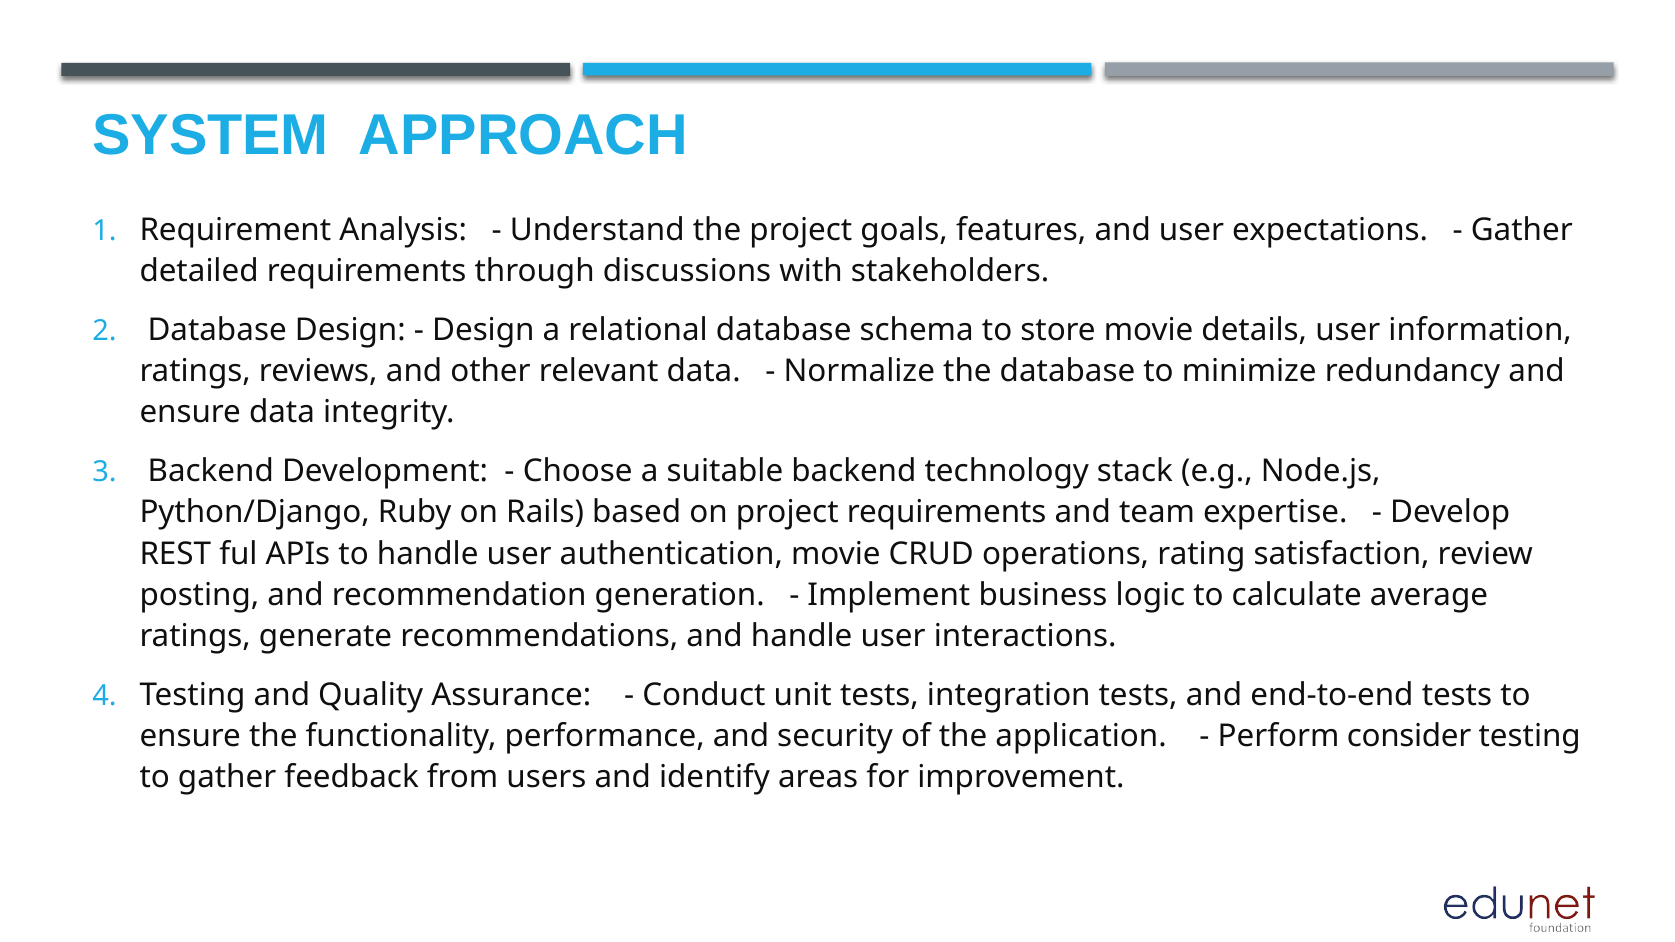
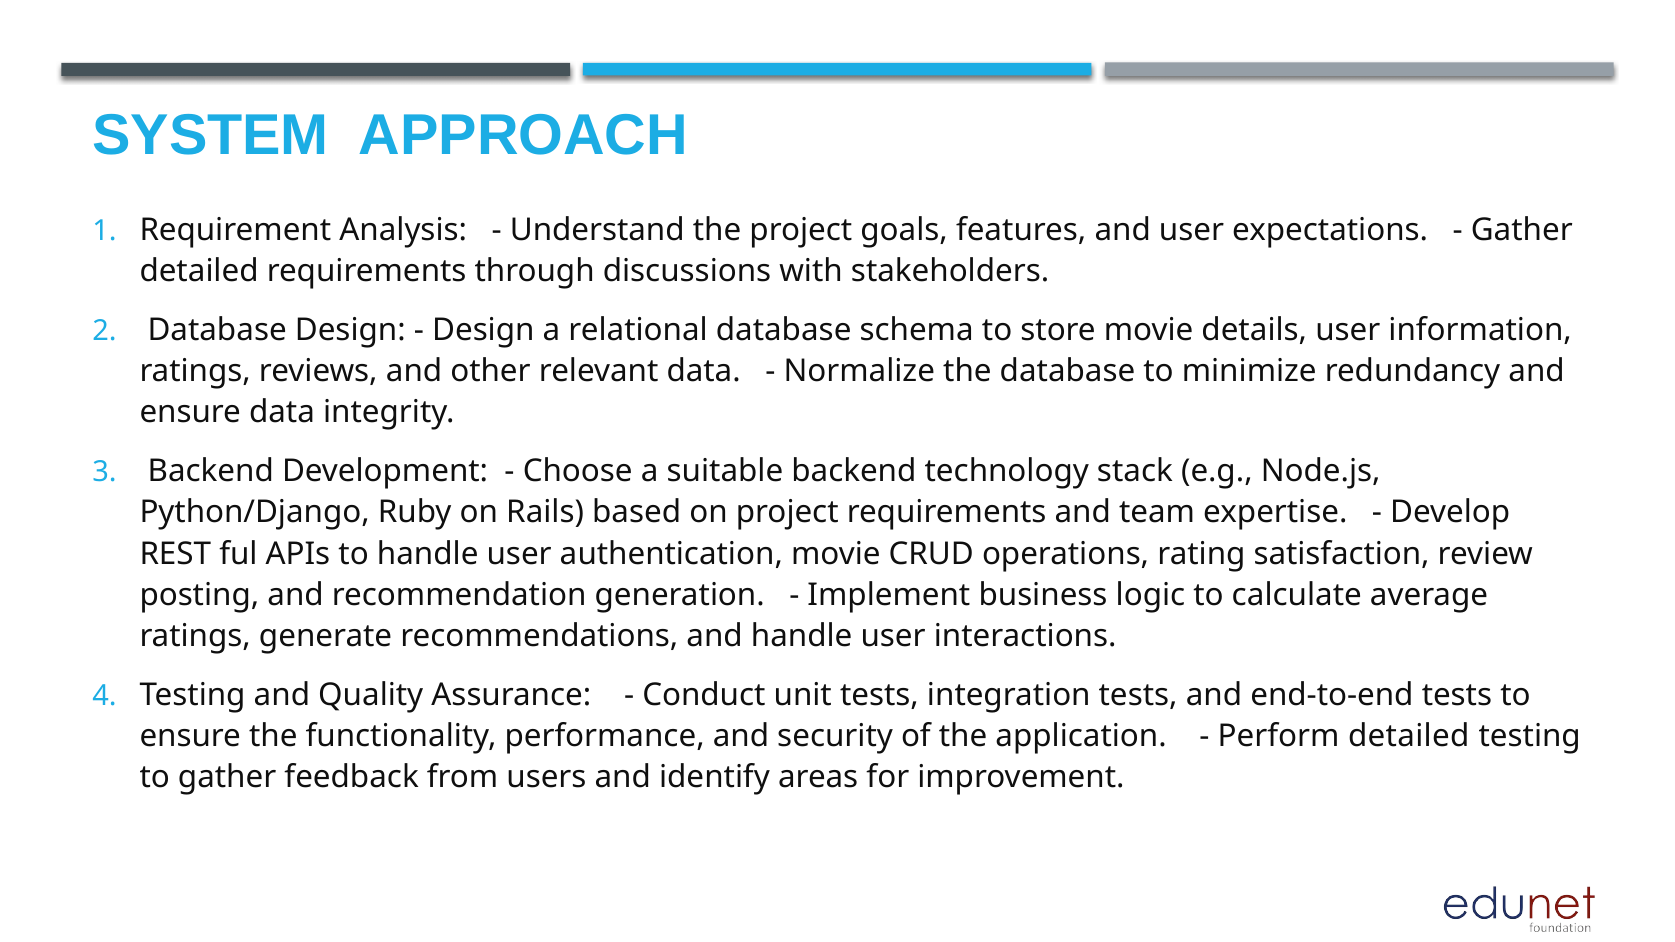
Perform consider: consider -> detailed (1409, 736)
